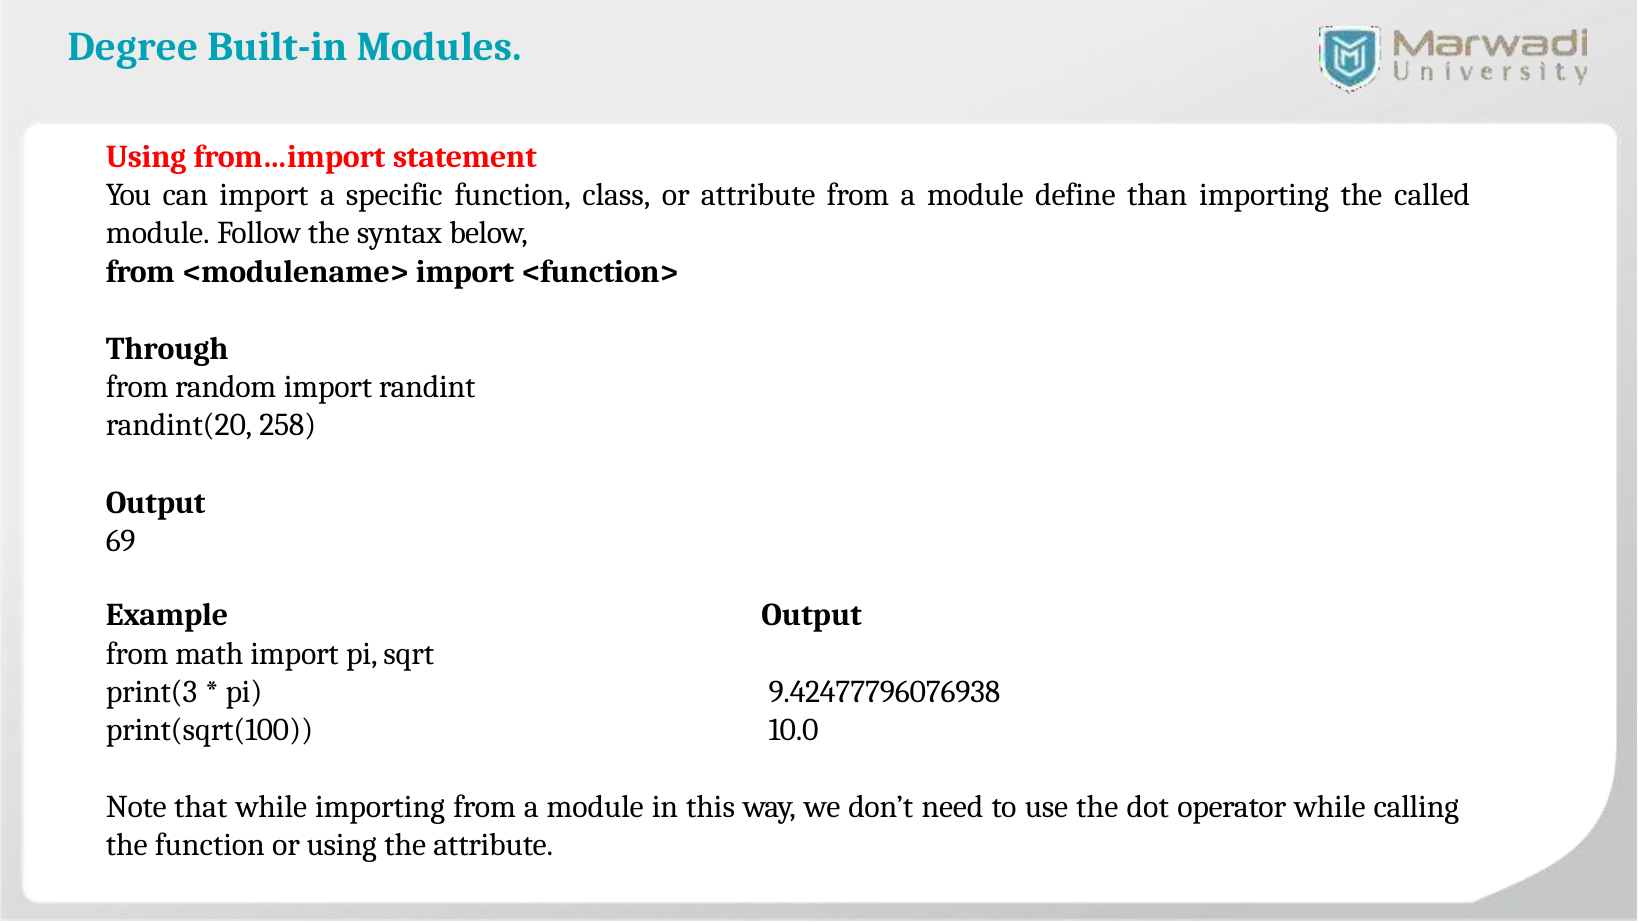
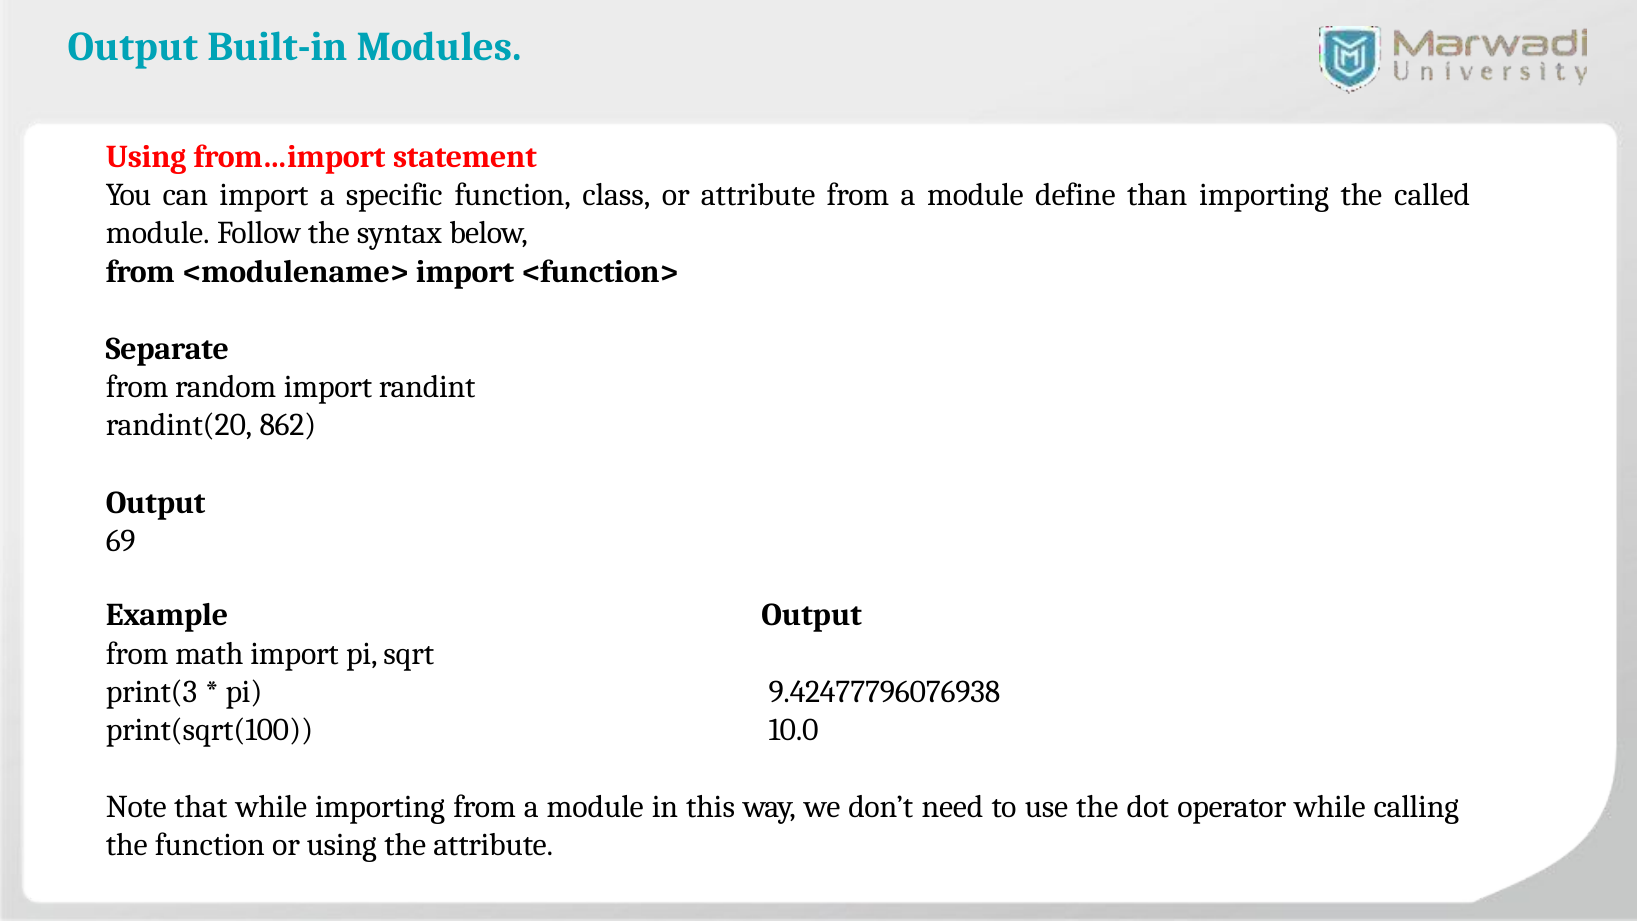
Degree: Degree -> Output (133, 47)
Through: Through -> Separate (167, 349)
258: 258 -> 862 (288, 426)
